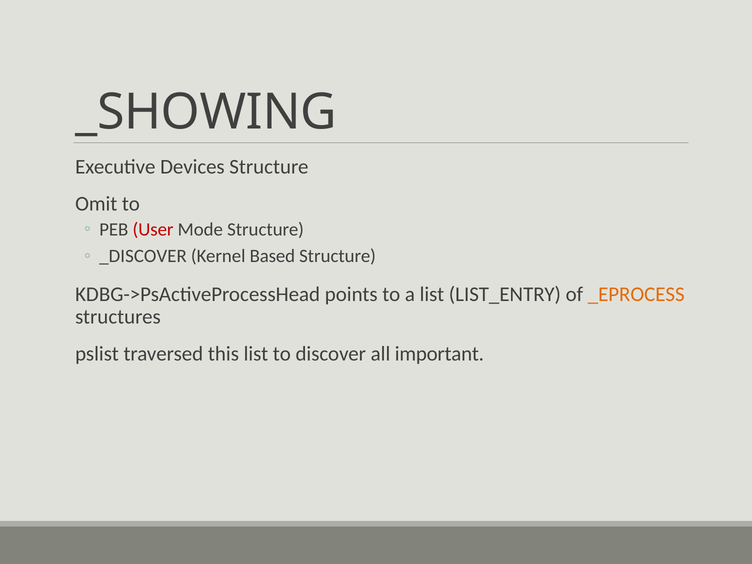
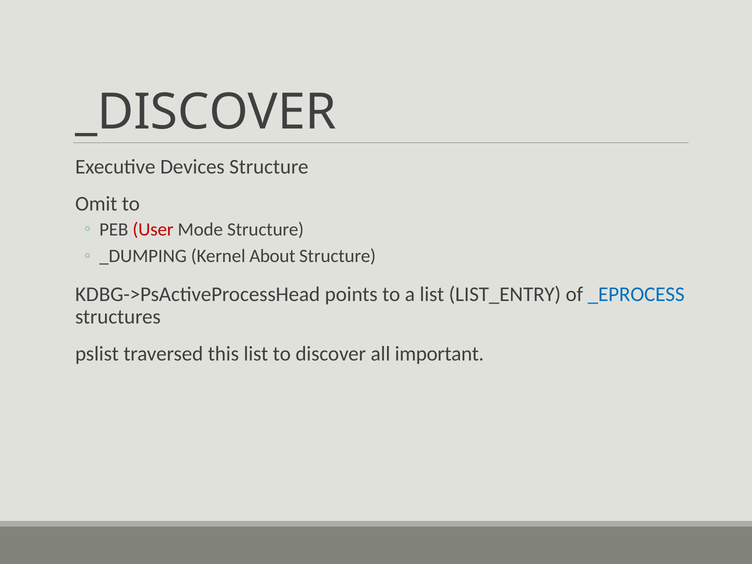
_SHOWING: _SHOWING -> _DISCOVER (206, 112)
_DISCOVER: _DISCOVER -> _DUMPING (143, 256)
Based: Based -> About (272, 256)
_EPROCESS colour: orange -> blue (636, 294)
